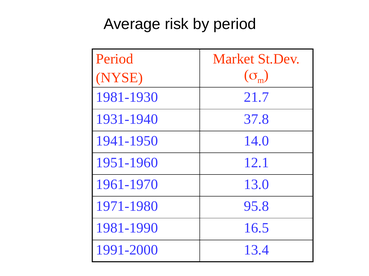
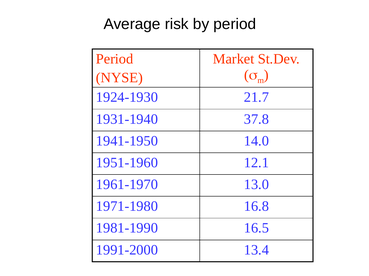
1981-1930: 1981-1930 -> 1924-1930 (127, 97)
95.8: 95.8 -> 16.8 (256, 207)
